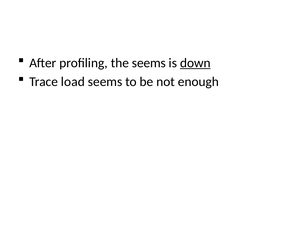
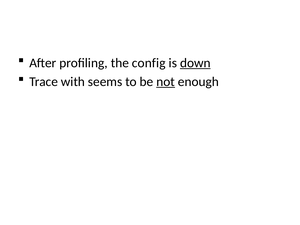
the seems: seems -> config (149, 63)
load: load -> with (73, 82)
not underline: none -> present (166, 82)
